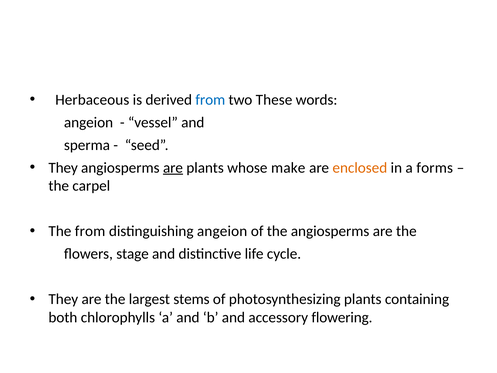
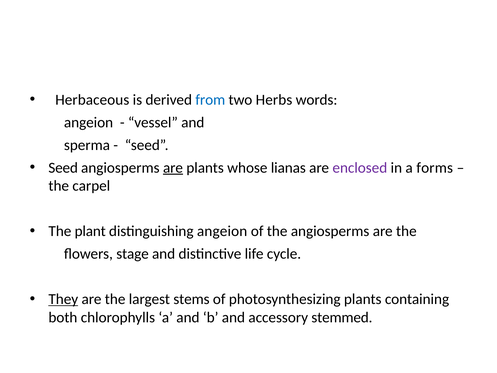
These: These -> Herbs (274, 100)
They: They -> Seed (63, 168)
make: make -> lianas (288, 168)
enclosed colour: orange -> purple (360, 168)
The from: from -> plant (90, 231)
They underline: none -> present (63, 299)
flowering: flowering -> stemmed (342, 317)
